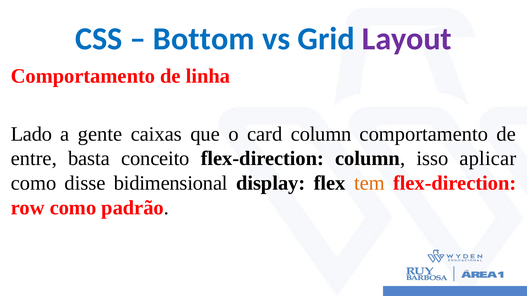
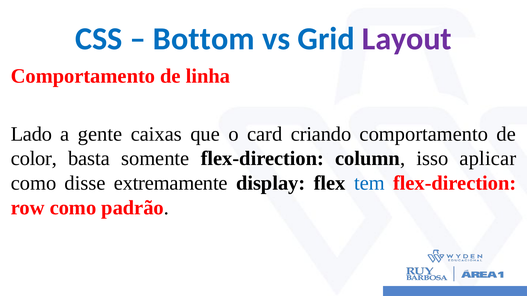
card column: column -> criando (321, 134)
entre: entre -> color (34, 159)
conceito: conceito -> somente (155, 159)
bidimensional: bidimensional -> extremamente (171, 183)
tem colour: orange -> blue (369, 183)
